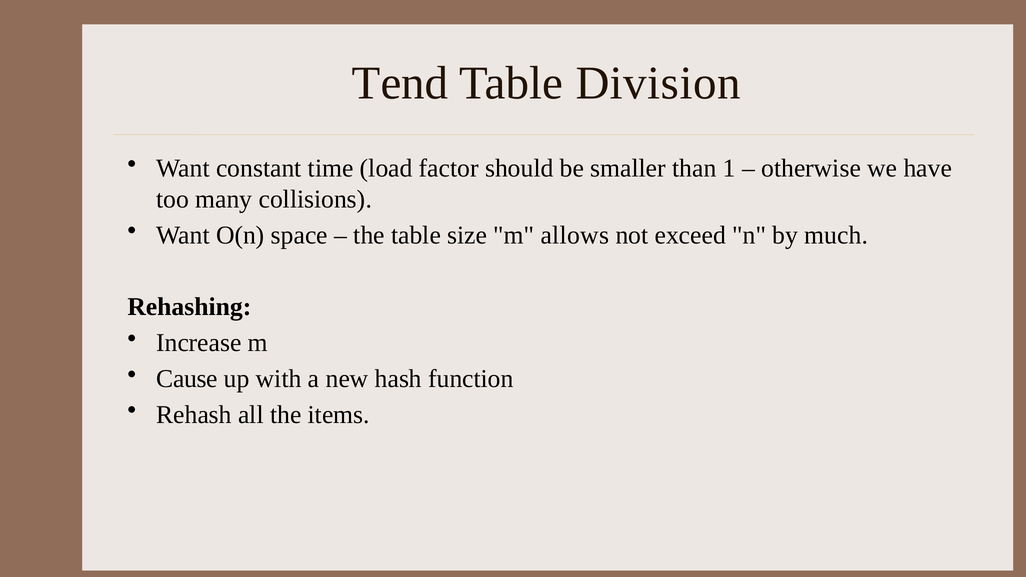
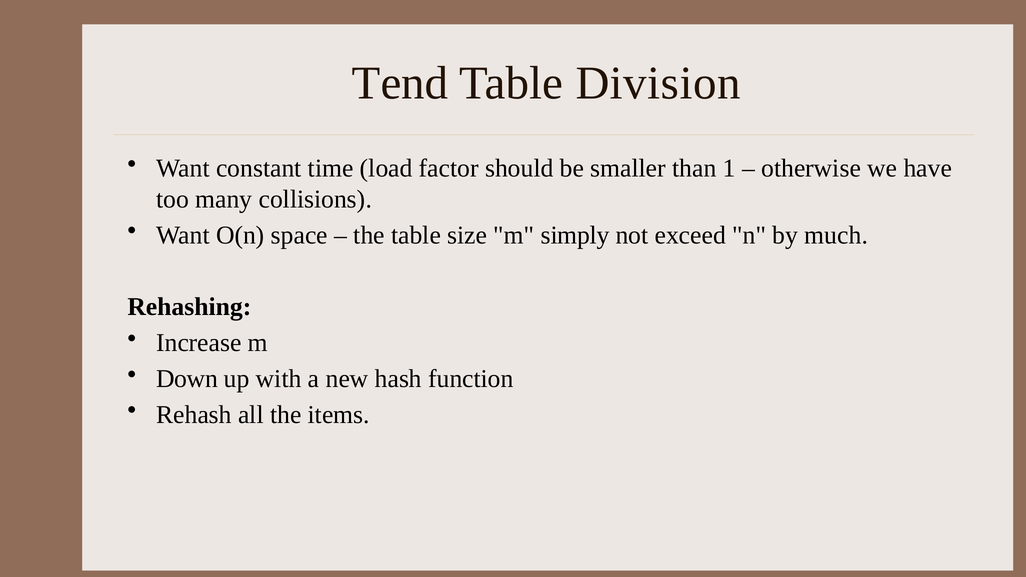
allows: allows -> simply (575, 235)
Cause: Cause -> Down (187, 379)
